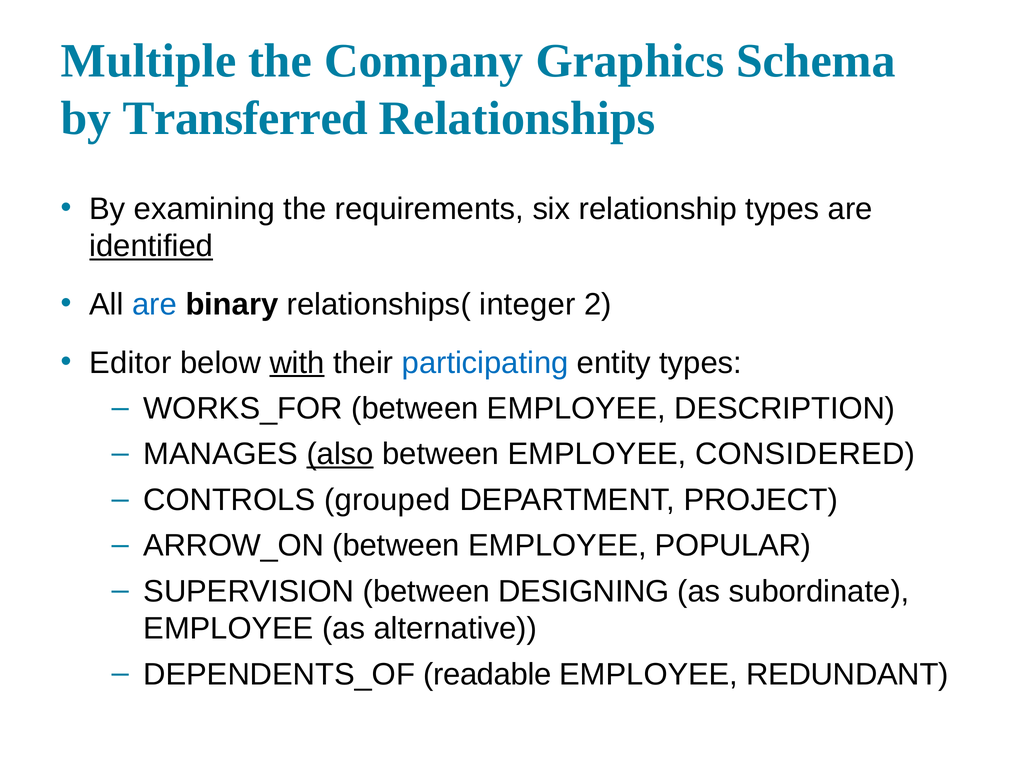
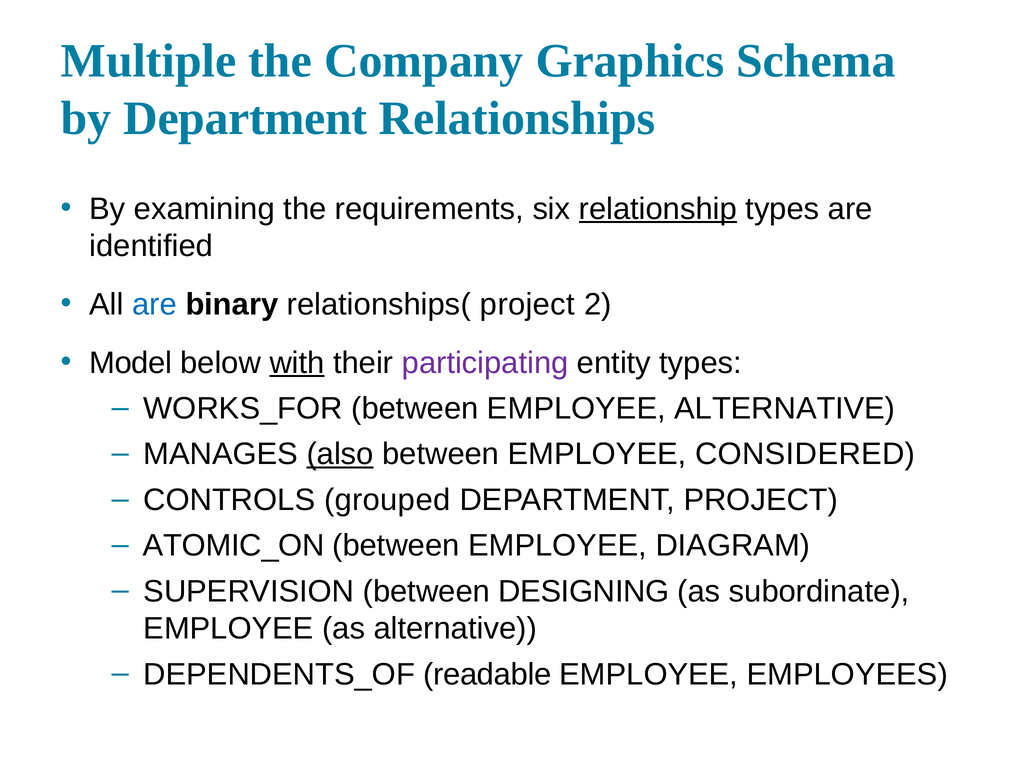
by Transferred: Transferred -> Department (245, 118)
relationship underline: none -> present (658, 209)
identified underline: present -> none (151, 246)
relationships( integer: integer -> project (527, 304)
Editor: Editor -> Model (131, 362)
participating colour: blue -> purple (485, 362)
EMPLOYEE DESCRIPTION: DESCRIPTION -> ALTERNATIVE (785, 408)
ARROW_ON: ARROW_ON -> ATOMIC_ON (234, 545)
POPULAR: POPULAR -> DIAGRAM (733, 545)
REDUNDANT: REDUNDANT -> EMPLOYEES (847, 674)
